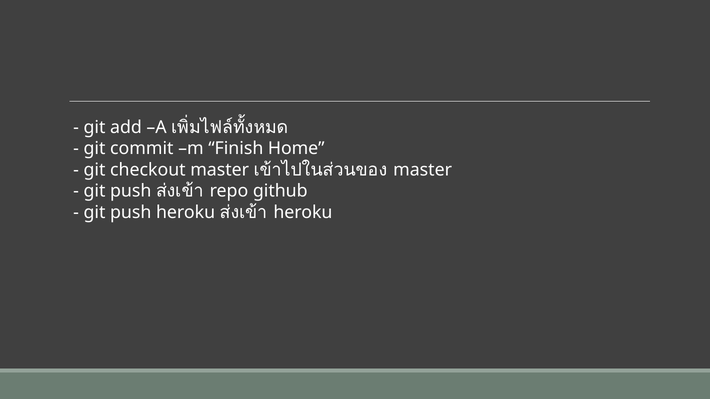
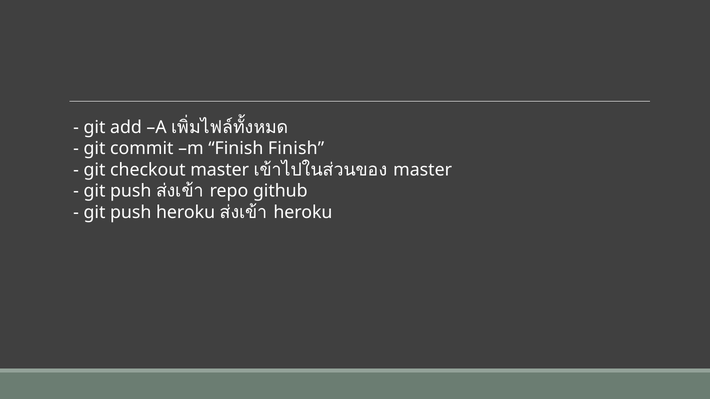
Finish Home: Home -> Finish (296, 149)
